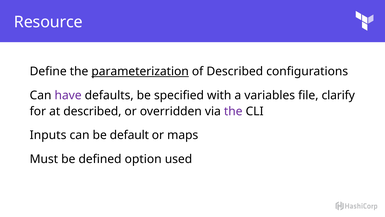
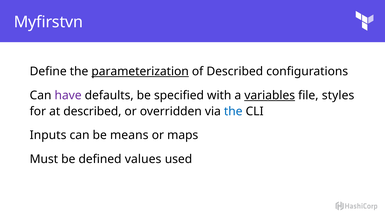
Resource: Resource -> Myfirstvn (48, 22)
variables underline: none -> present (270, 95)
clarify: clarify -> styles (338, 95)
the colour: purple -> blue (233, 111)
default: default -> means (129, 135)
option: option -> values (143, 159)
